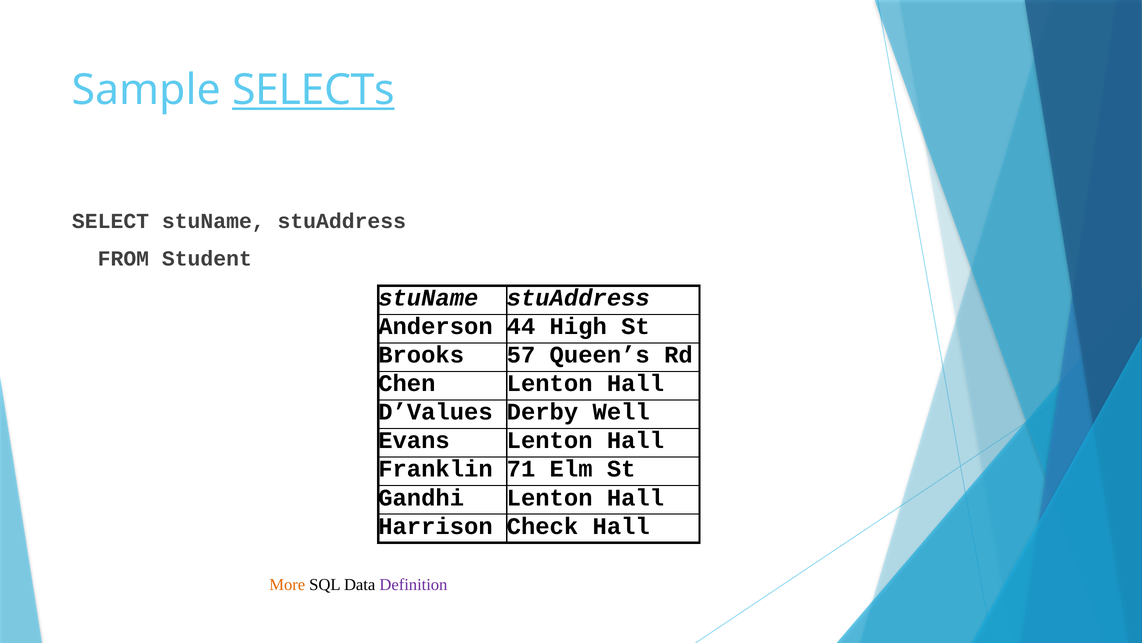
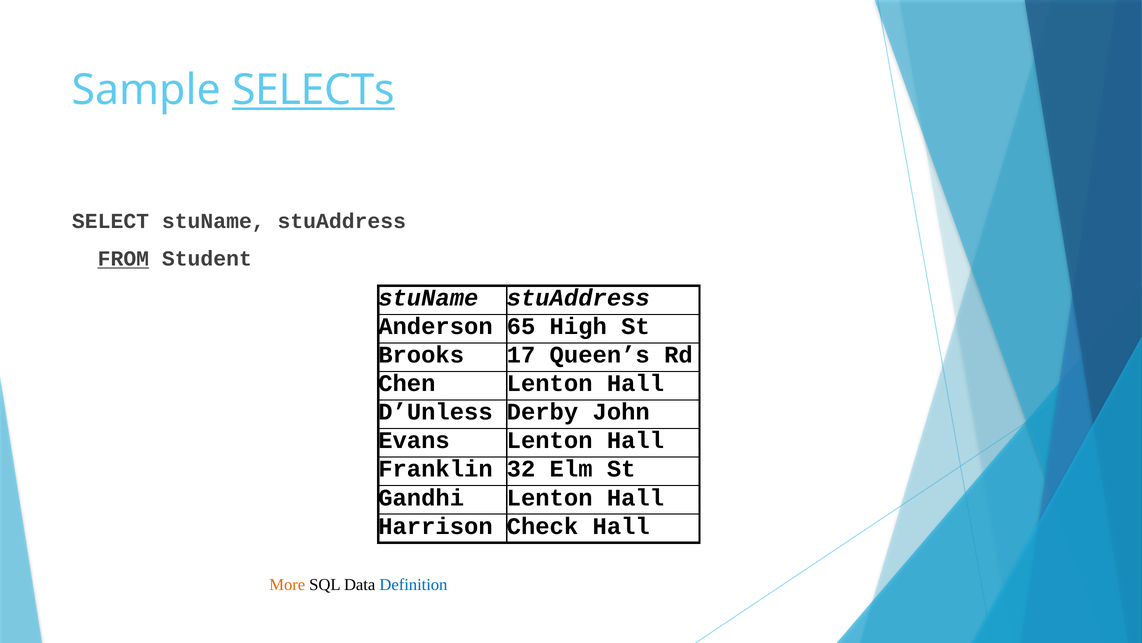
FROM underline: none -> present (123, 259)
44: 44 -> 65 (521, 326)
57: 57 -> 17 (521, 355)
D’Values: D’Values -> D’Unless (435, 412)
Well: Well -> John (621, 412)
71: 71 -> 32 (521, 469)
Definition colour: purple -> blue (413, 584)
